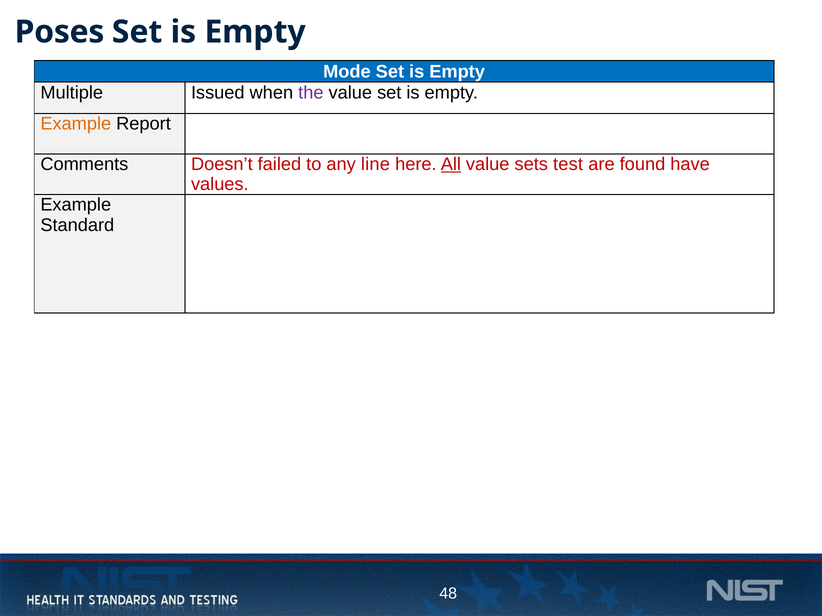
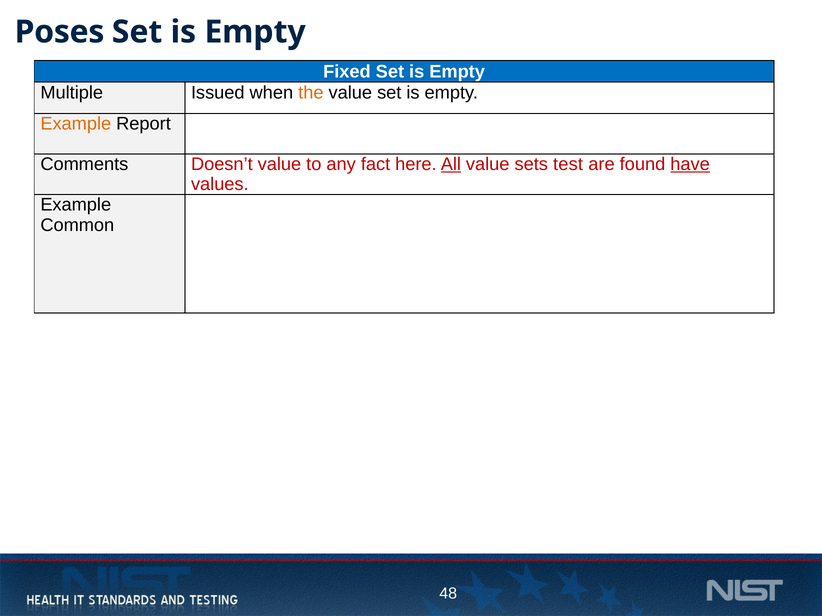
Mode: Mode -> Fixed (347, 72)
the colour: purple -> orange (311, 93)
Doesn’t failed: failed -> value (279, 164)
line: line -> fact (376, 164)
have underline: none -> present (690, 164)
Standard: Standard -> Common (77, 225)
